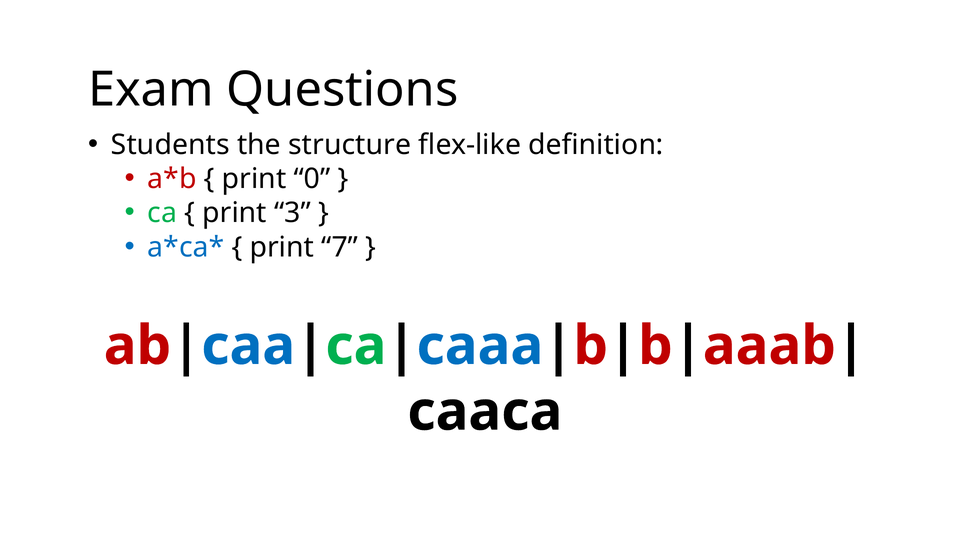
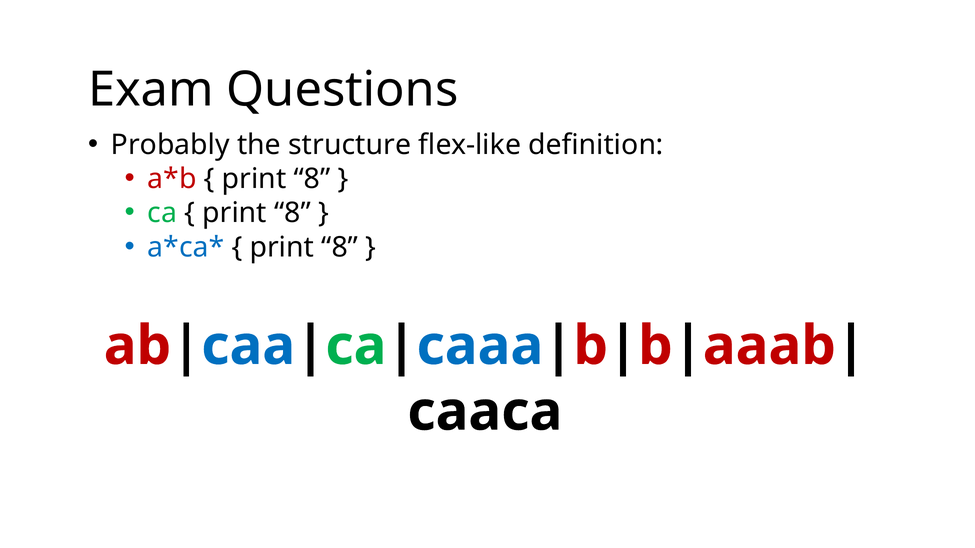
Students: Students -> Probably (170, 145)
0: 0 -> 8 (312, 179)
3: 3 -> 8 (292, 213)
7: 7 -> 8 (340, 247)
